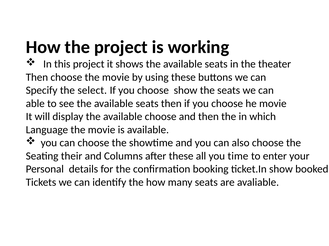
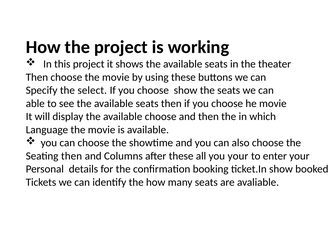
Seating their: their -> then (72, 156)
you time: time -> your (238, 156)
